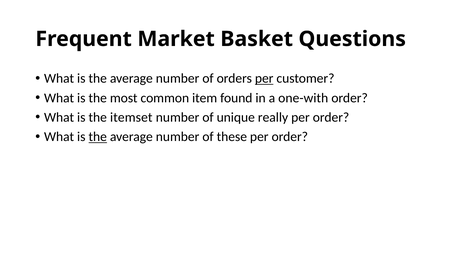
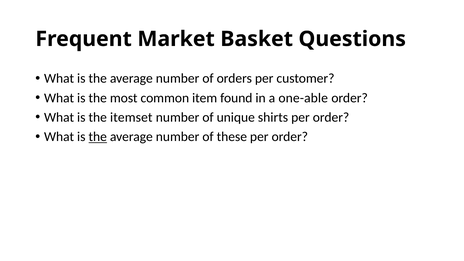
per underline: present -> none (264, 78)
one-with: one-with -> one-able (303, 98)
really: really -> shirts (273, 117)
